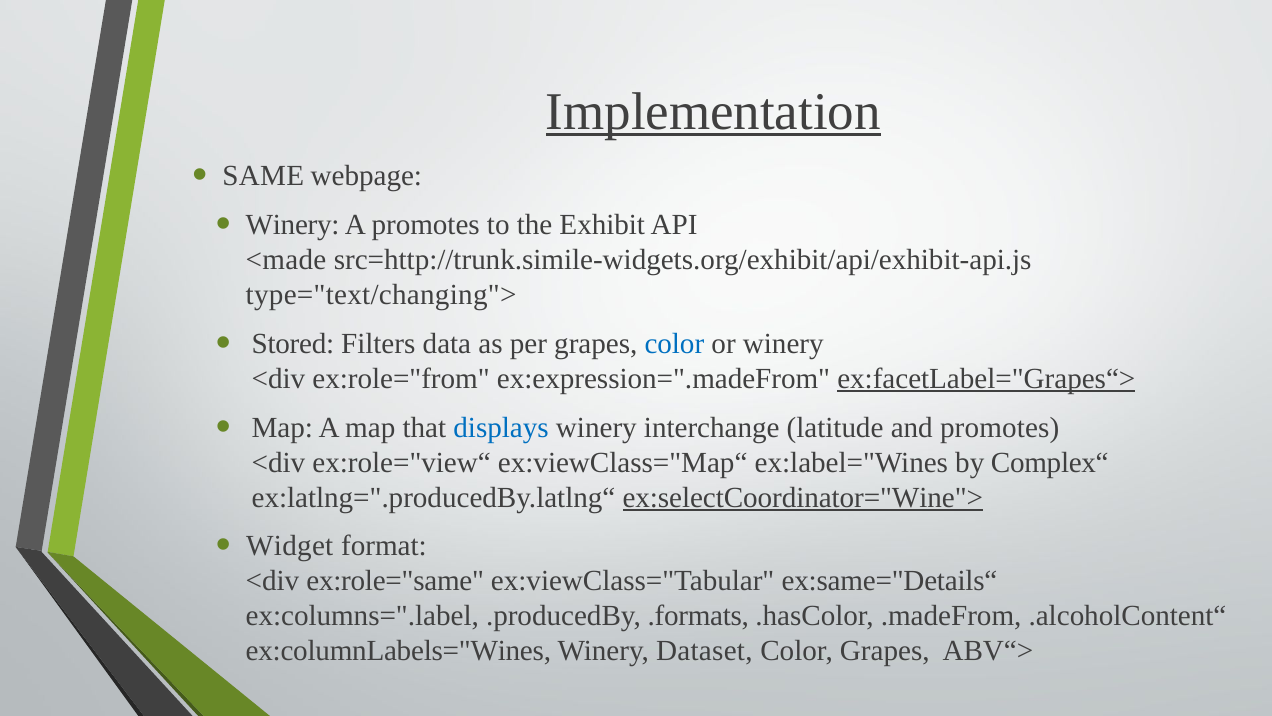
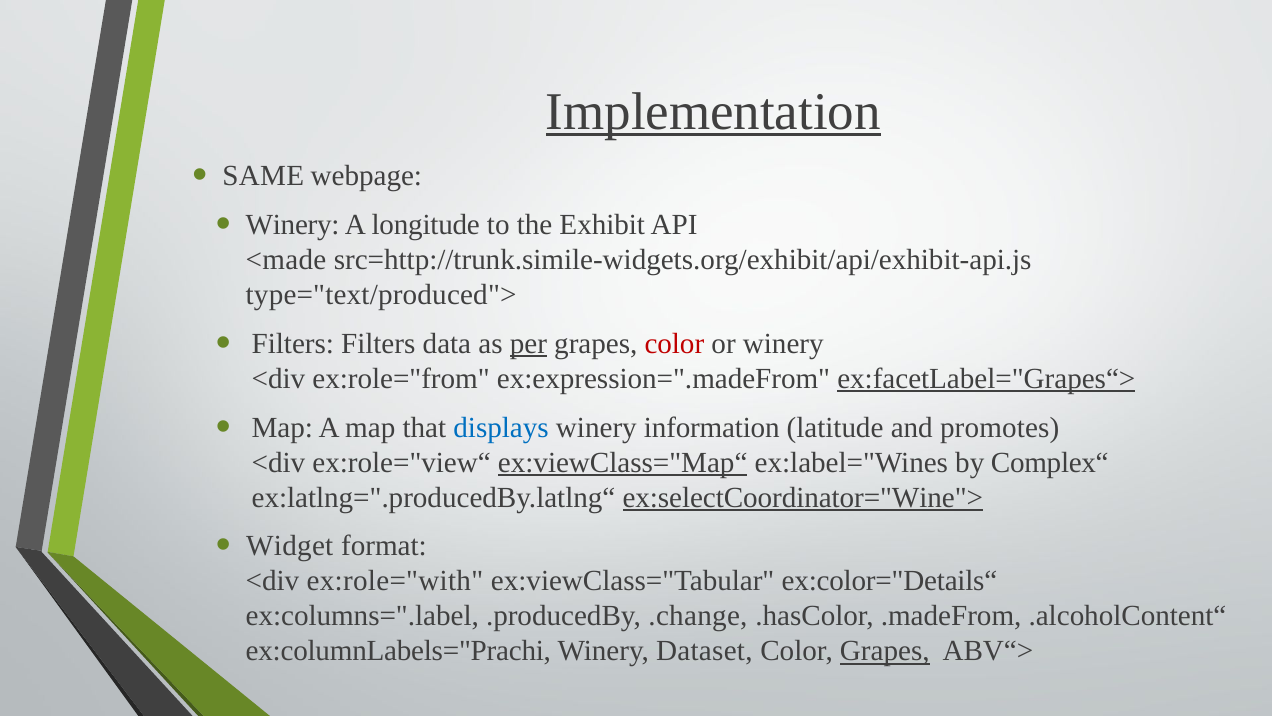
A promotes: promotes -> longitude (426, 225)
type="text/changing">: type="text/changing"> -> type="text/produced"> (381, 295)
Stored: Stored -> Filters (293, 344)
per underline: none -> present (528, 344)
color colour: blue -> red (674, 344)
interchange: interchange -> information (712, 427)
ex:viewClass="Map“ underline: none -> present (623, 462)
ex:role="same: ex:role="same -> ex:role="with (395, 581)
ex:same="Details“: ex:same="Details“ -> ex:color="Details“ (889, 581)
.formats: .formats -> .change (698, 616)
ex:columnLabels="Wines: ex:columnLabels="Wines -> ex:columnLabels="Prachi (398, 651)
Grapes underline: none -> present (885, 651)
